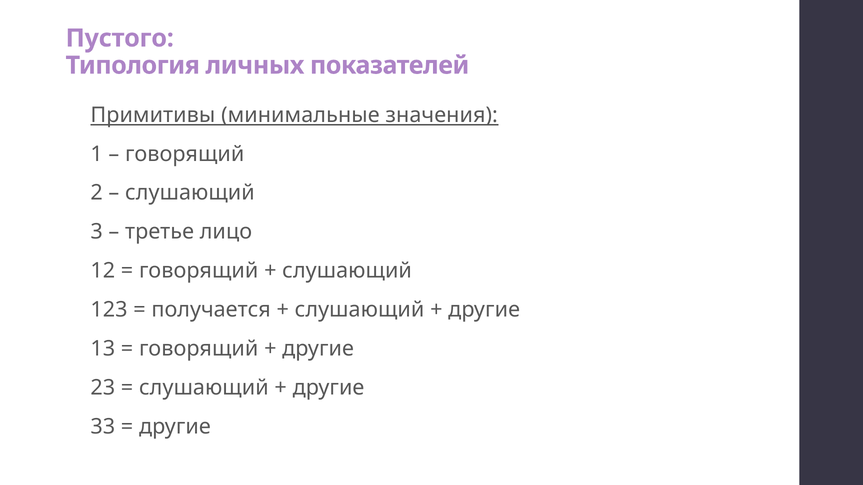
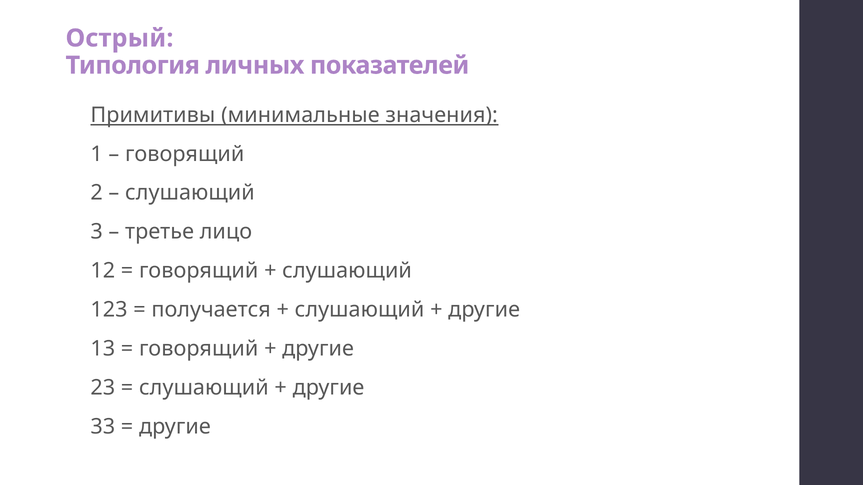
Пустого: Пустого -> Острый (120, 38)
